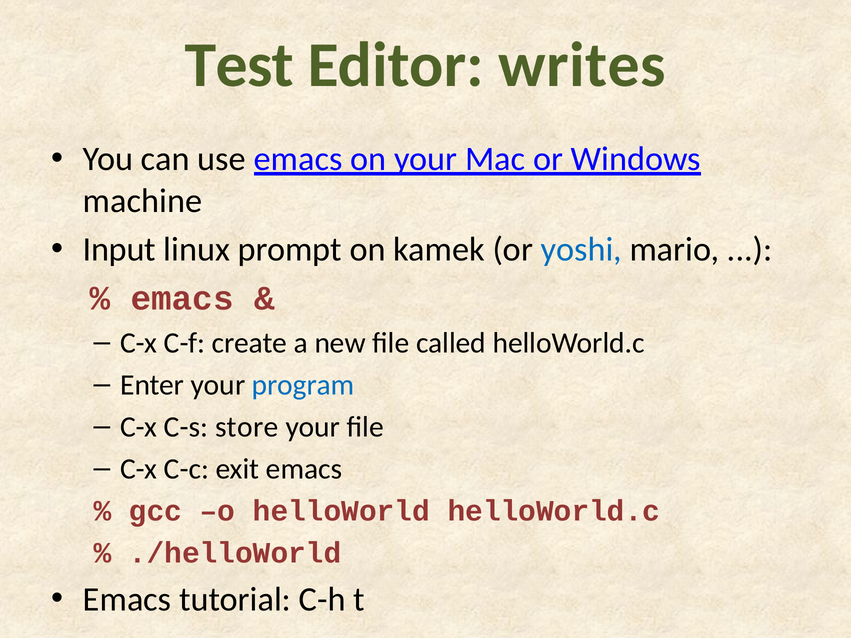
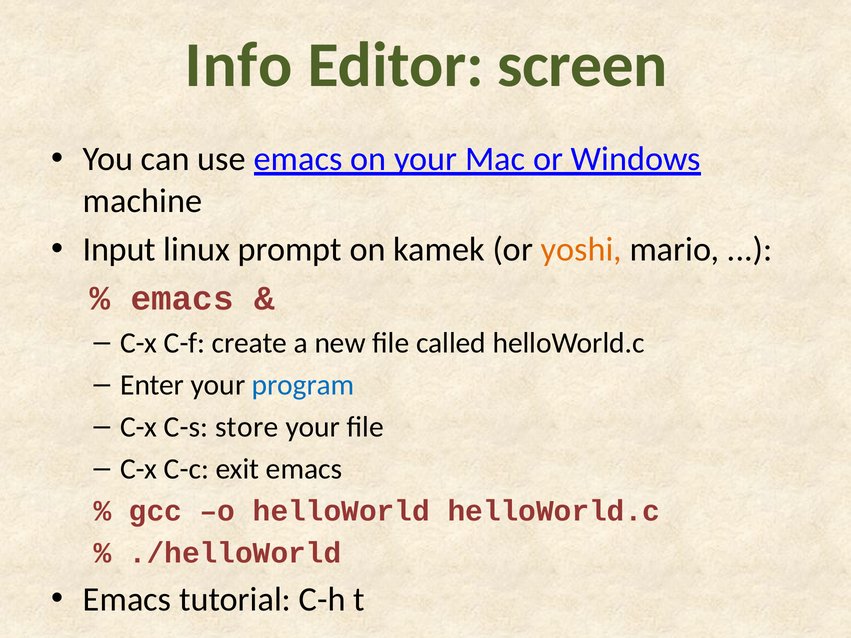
Test: Test -> Info (239, 65)
writes: writes -> screen (582, 65)
yoshi colour: blue -> orange (581, 250)
